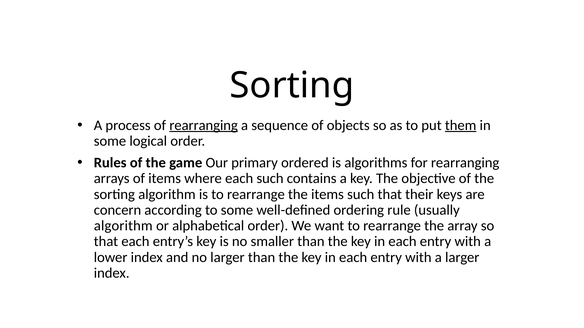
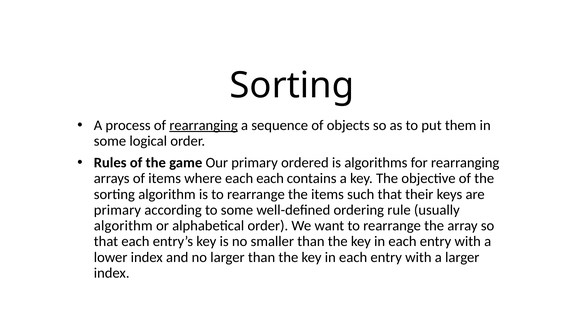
them underline: present -> none (461, 125)
each such: such -> each (270, 179)
concern: concern -> primary (117, 210)
